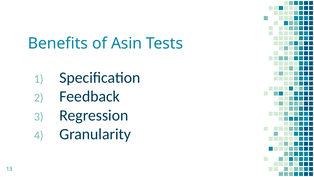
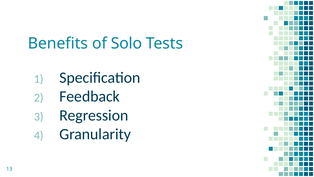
Asin: Asin -> Solo (127, 43)
